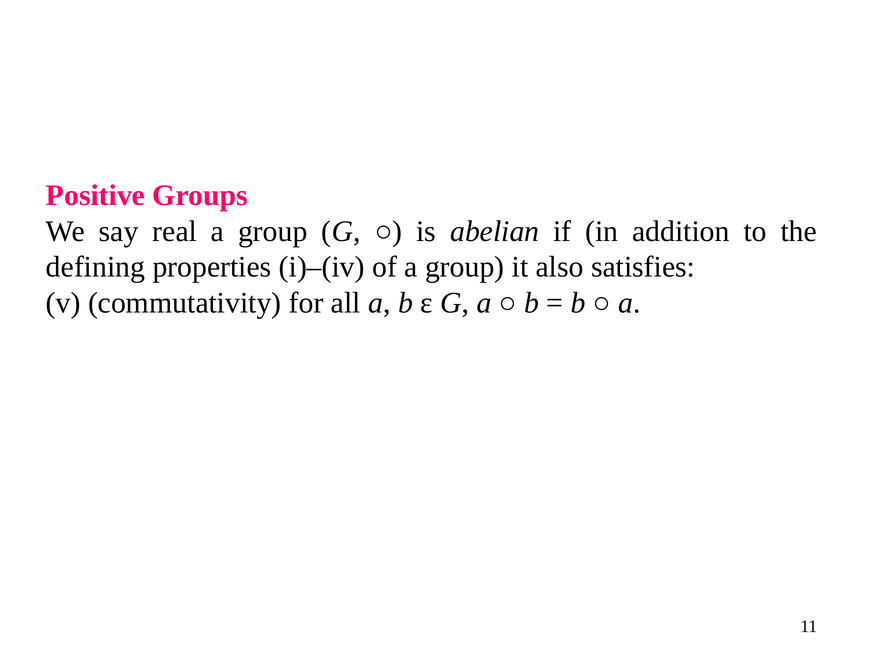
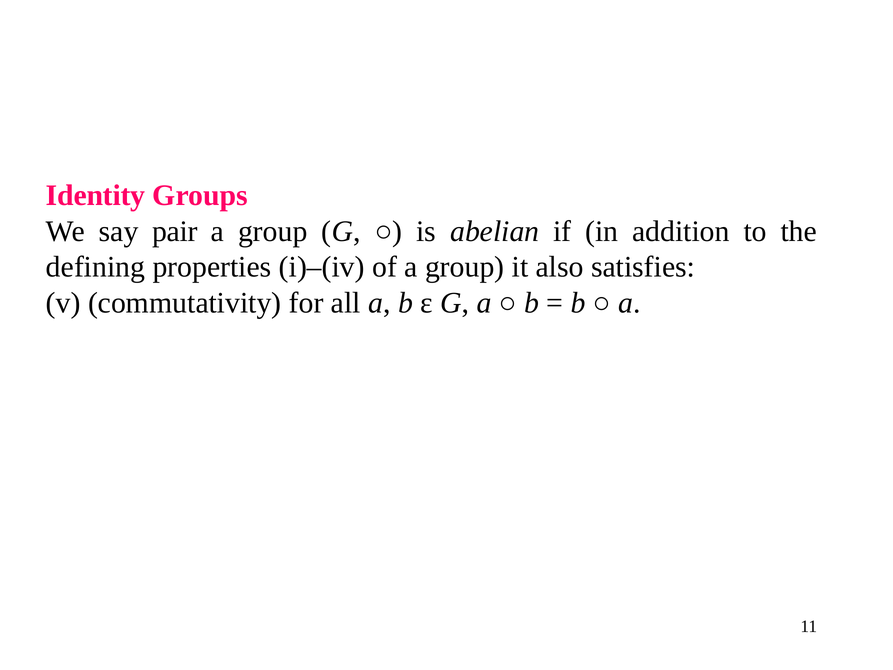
Positive: Positive -> Identity (96, 195)
real: real -> pair (175, 231)
